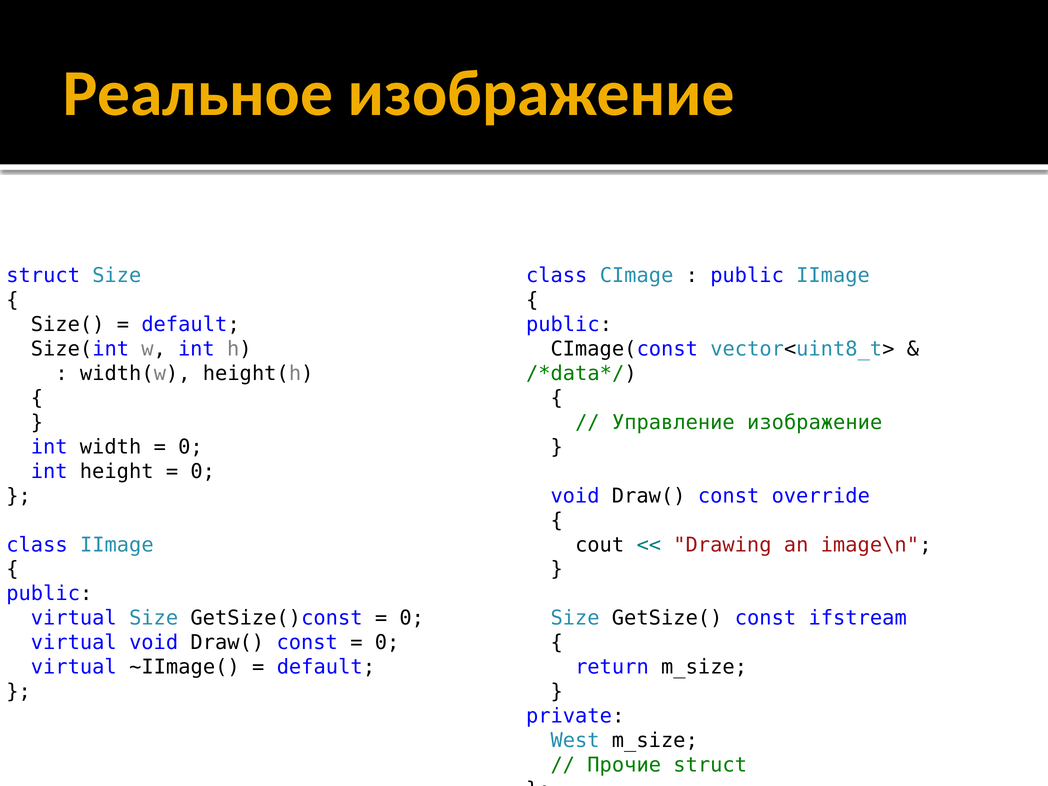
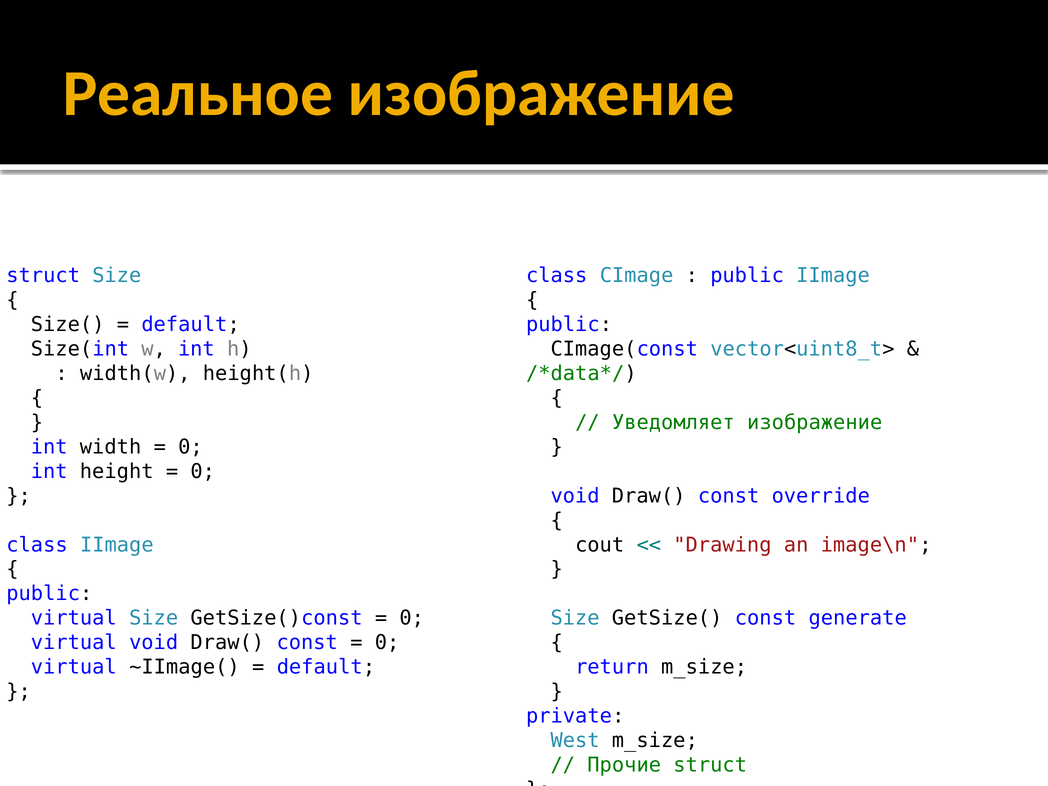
Управление: Управление -> Уведомляет (673, 422)
ifstream: ifstream -> generate (858, 618)
